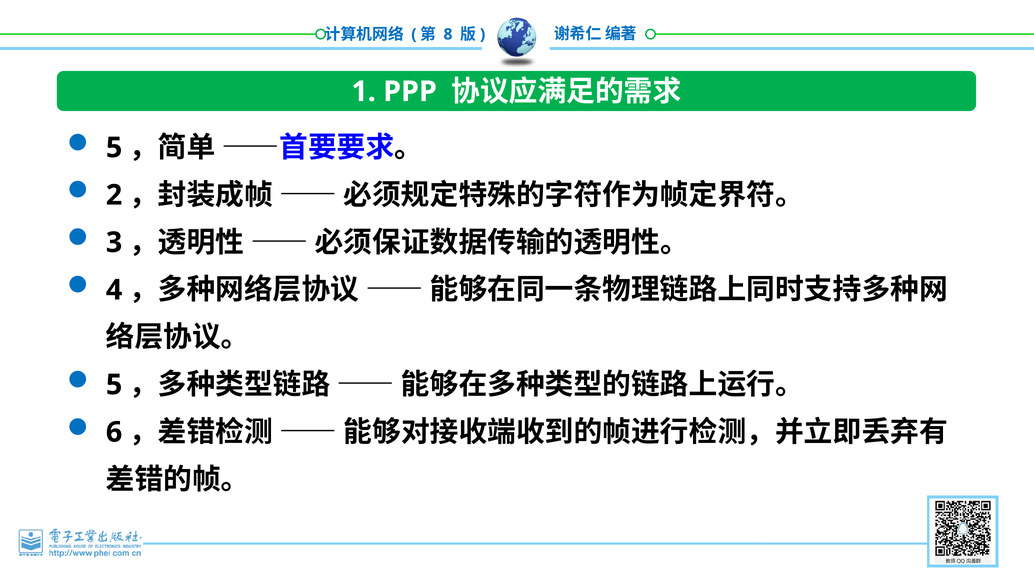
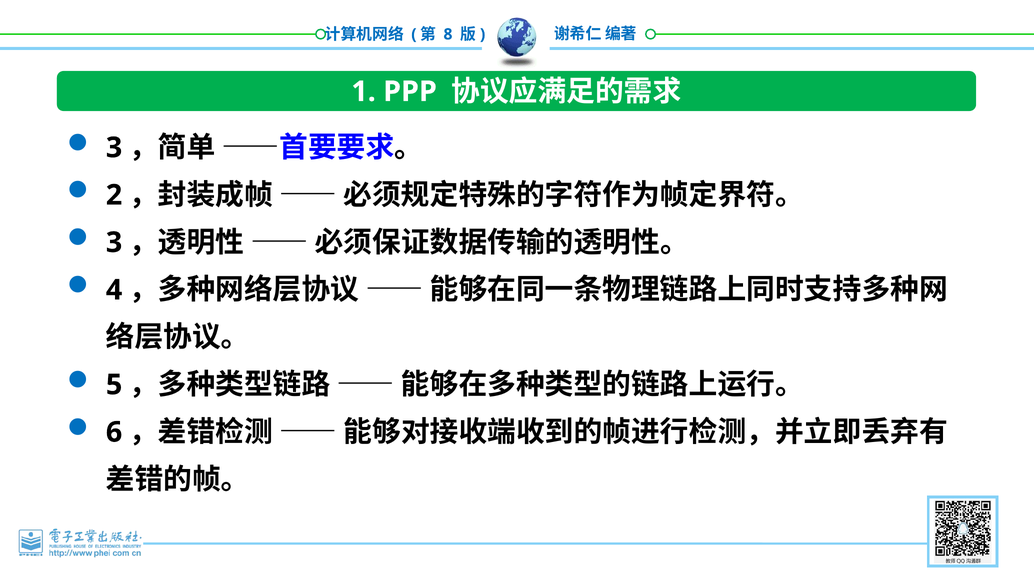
5: 5 -> 3 (114, 148)
